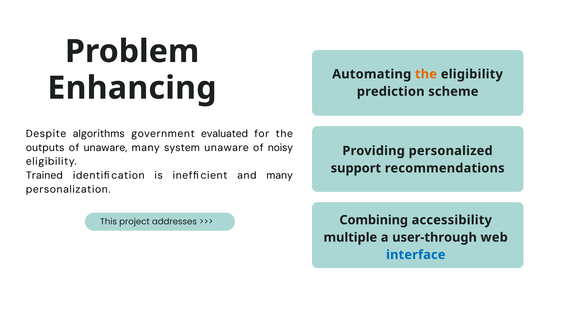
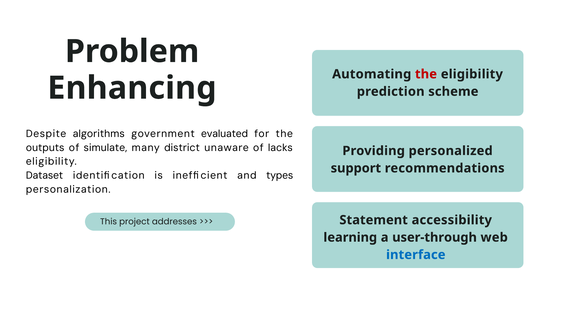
the colour: orange -> red (426, 74)
of unaware: unaware -> simulate (105, 148)
system: system -> district (182, 148)
noisy: noisy -> lacks (280, 148)
Trained: Trained -> Dataset (44, 176)
and many: many -> types (280, 176)
Combining: Combining -> Statement (374, 220)
multiple: multiple -> learning (350, 238)
